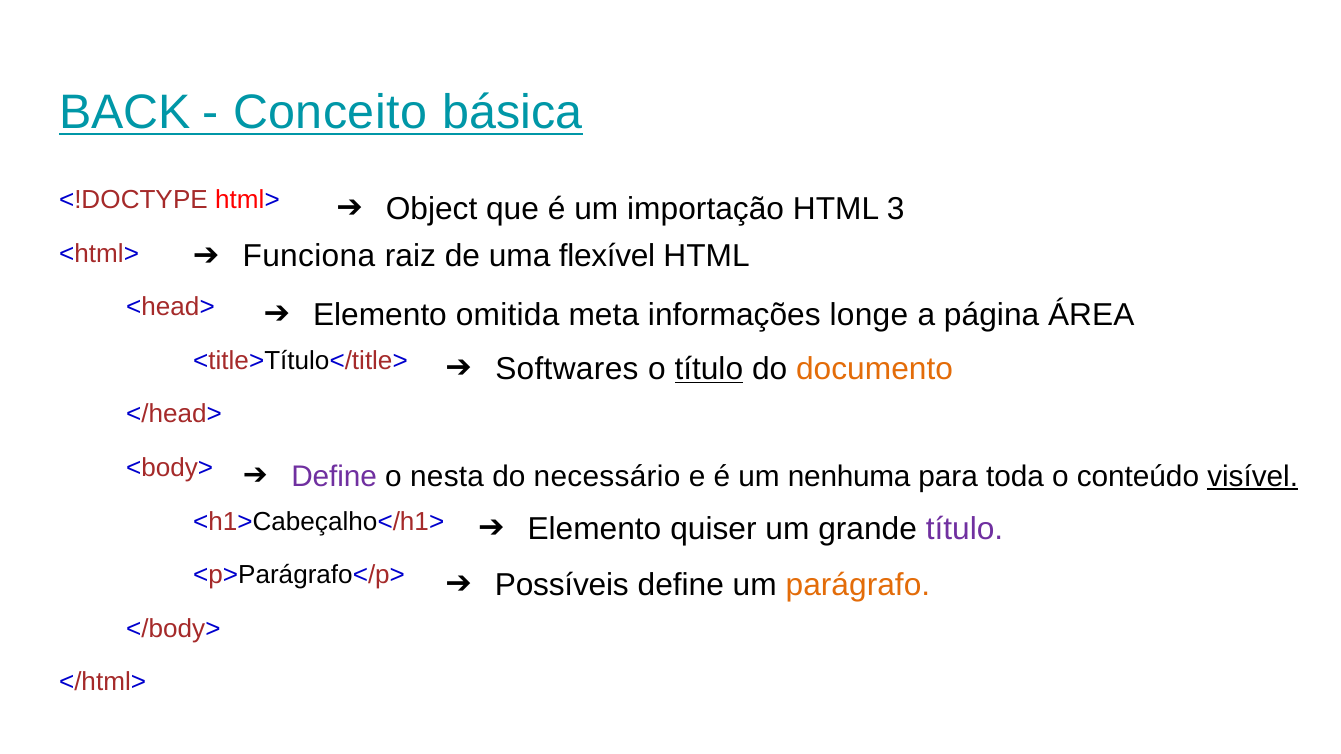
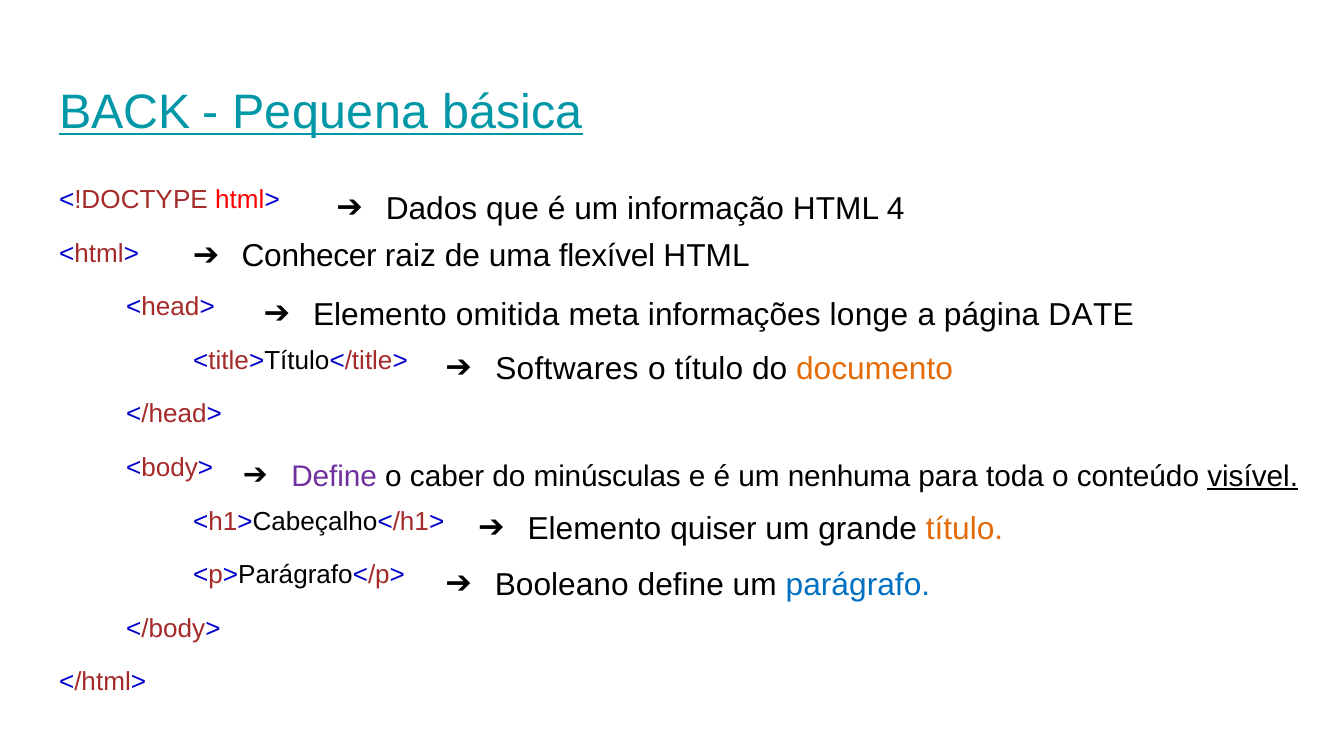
Conceito: Conceito -> Pequena (330, 113)
Object: Object -> Dados (432, 209)
importação: importação -> informação (706, 209)
3: 3 -> 4 (896, 209)
Funciona: Funciona -> Conhecer (309, 257)
ÁREA: ÁREA -> DATE (1091, 315)
título underline: present -> none (709, 369)
nesta: nesta -> caber (447, 477)
necessário: necessário -> minúsculas (607, 477)
título colour: purple -> orange (965, 529)
Possíveis: Possíveis -> Booleano (562, 585)
parágrafo colour: orange -> blue (858, 585)
